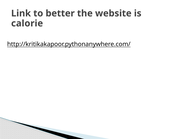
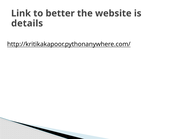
calorie: calorie -> details (27, 23)
